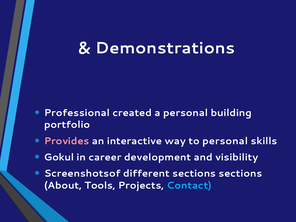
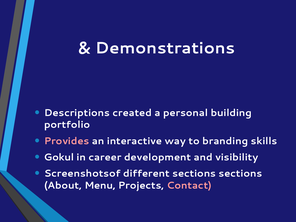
Professional: Professional -> Descriptions (77, 113)
to personal: personal -> branding (225, 141)
Tools: Tools -> Menu (100, 185)
Contact colour: light blue -> pink (189, 185)
